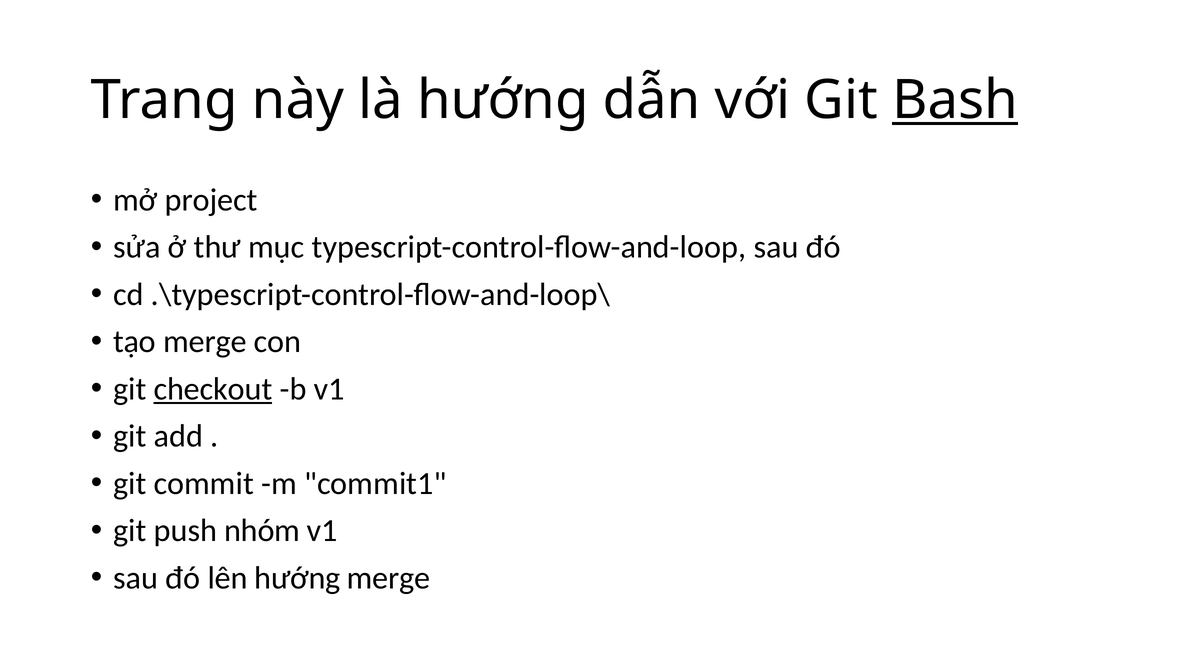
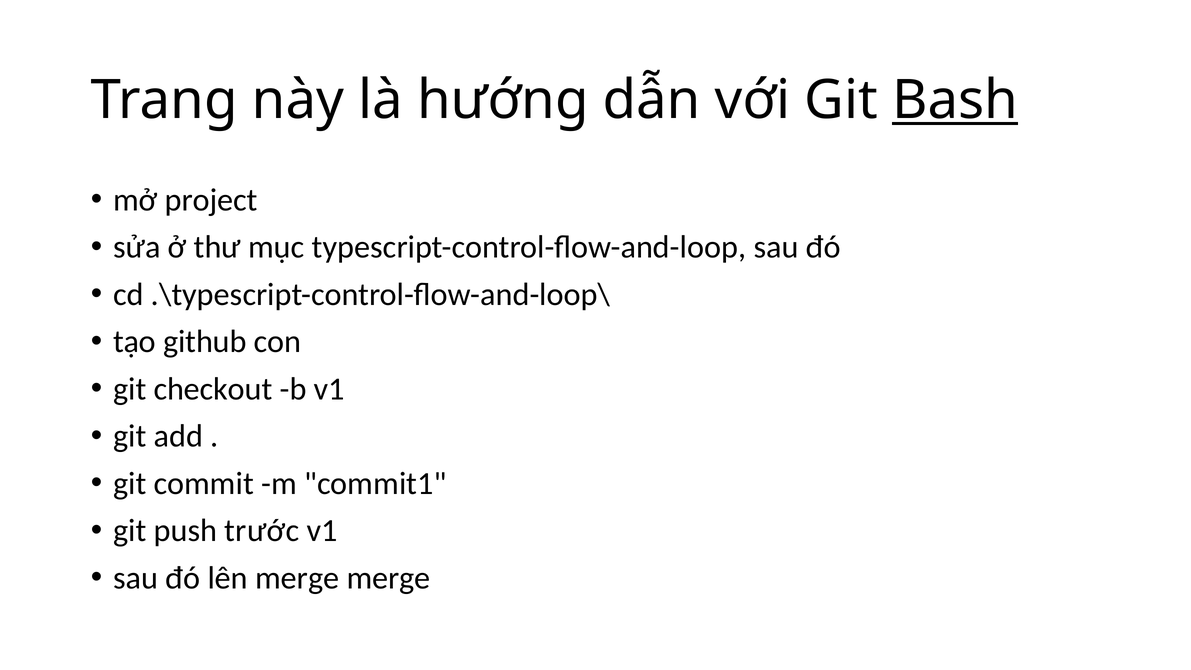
tạo merge: merge -> github (205, 342)
checkout underline: present -> none (213, 389)
nhóm: nhóm -> trước (262, 531)
lên hướng: hướng -> merge (297, 578)
